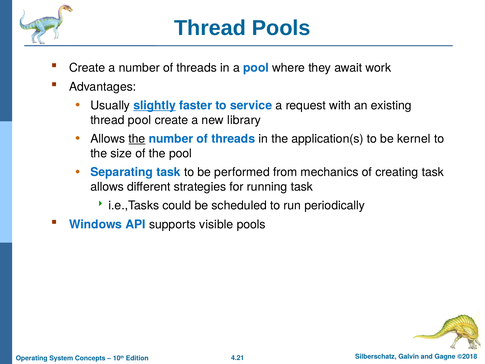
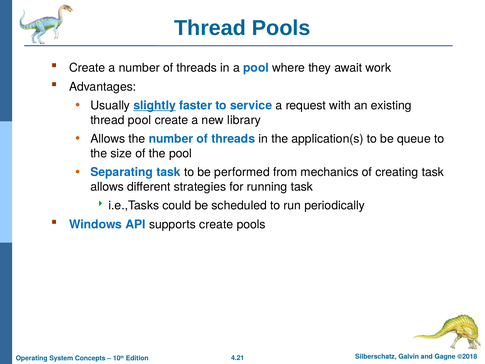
the underline: present -> none (137, 139)
kernel: kernel -> queue (414, 139)
supports visible: visible -> create (216, 224)
